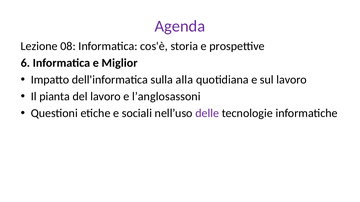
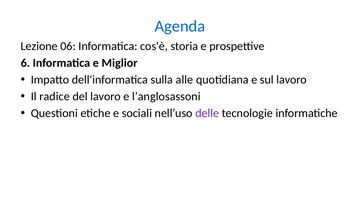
Agenda colour: purple -> blue (180, 26)
08: 08 -> 06 (68, 46)
alla: alla -> alle (184, 80)
pianta: pianta -> radice (55, 97)
